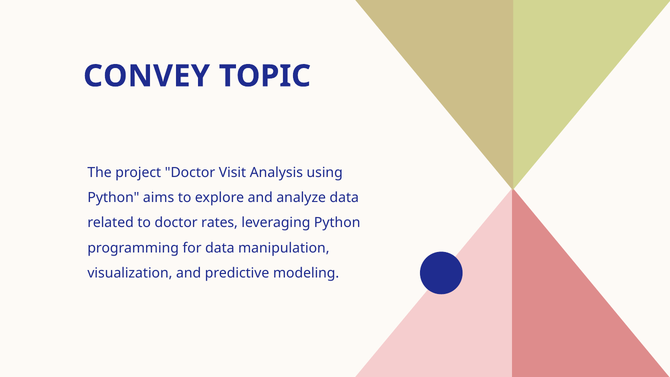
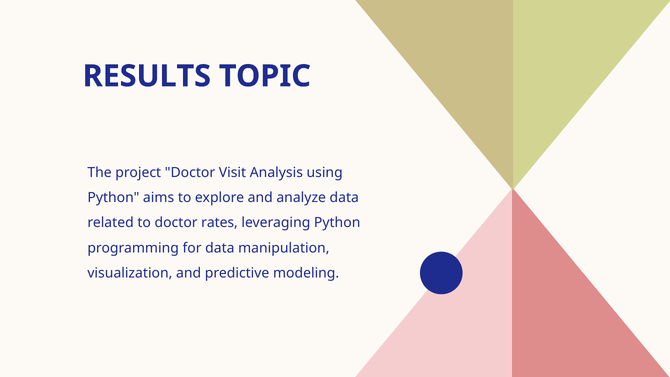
CONVEY: CONVEY -> RESULTS (147, 76)
